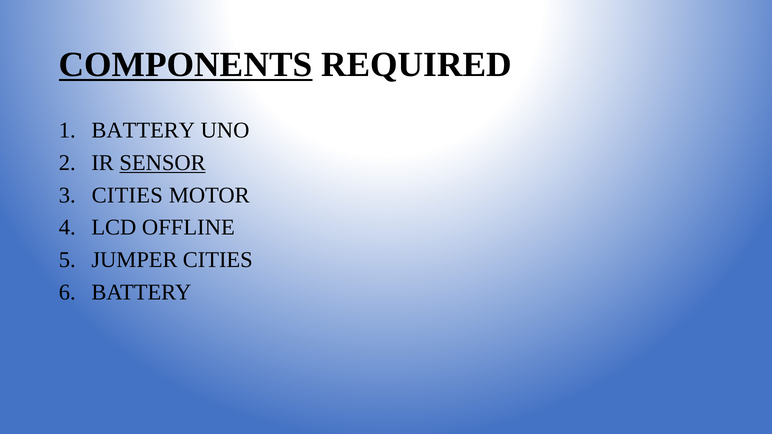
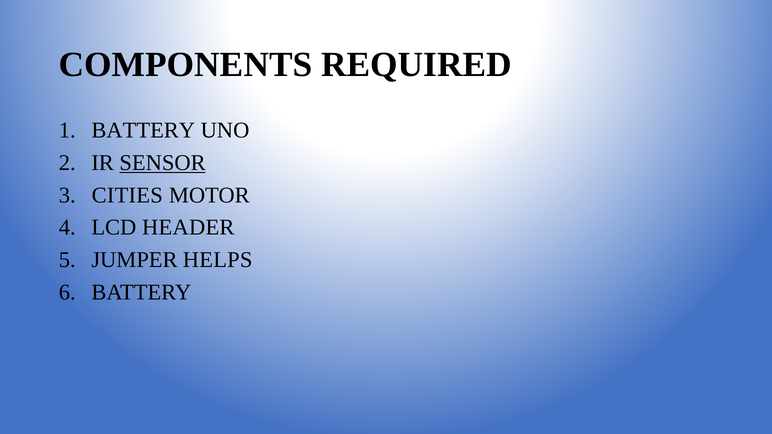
COMPONENTS underline: present -> none (186, 65)
OFFLINE: OFFLINE -> HEADER (188, 228)
JUMPER CITIES: CITIES -> HELPS (218, 260)
